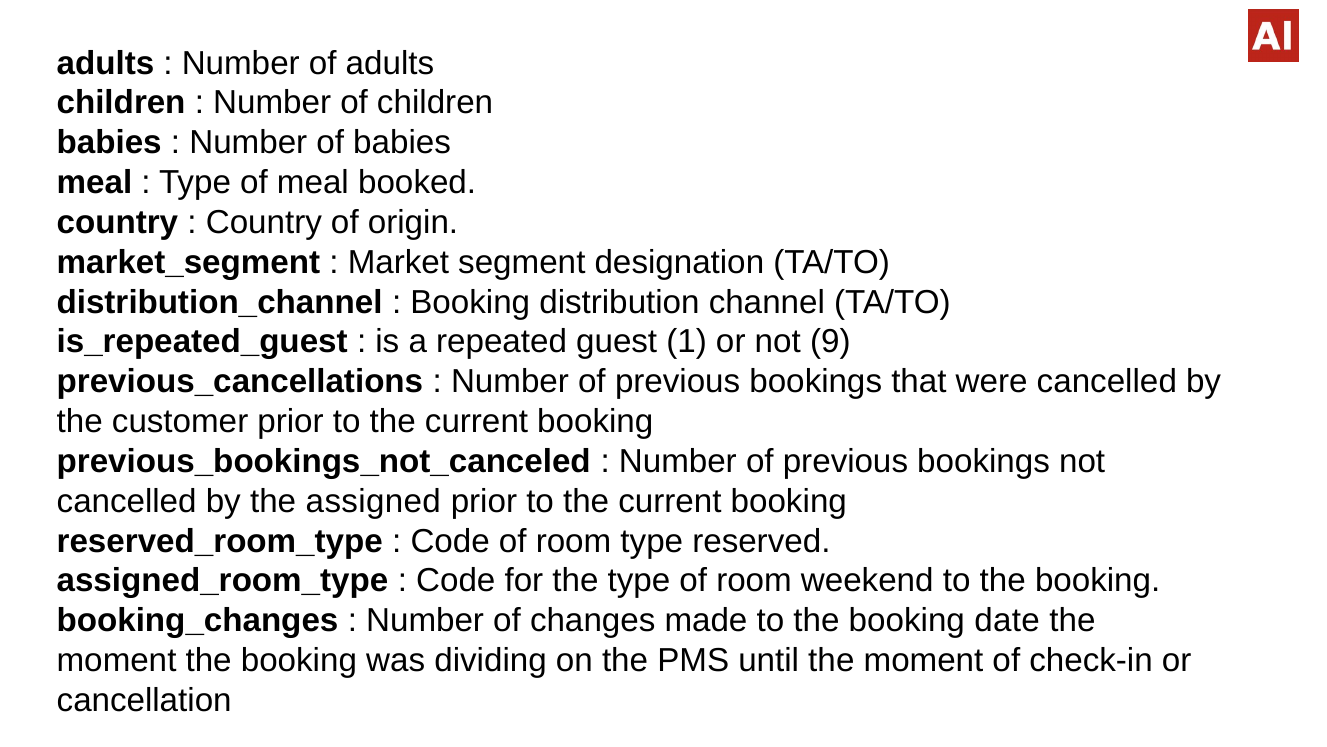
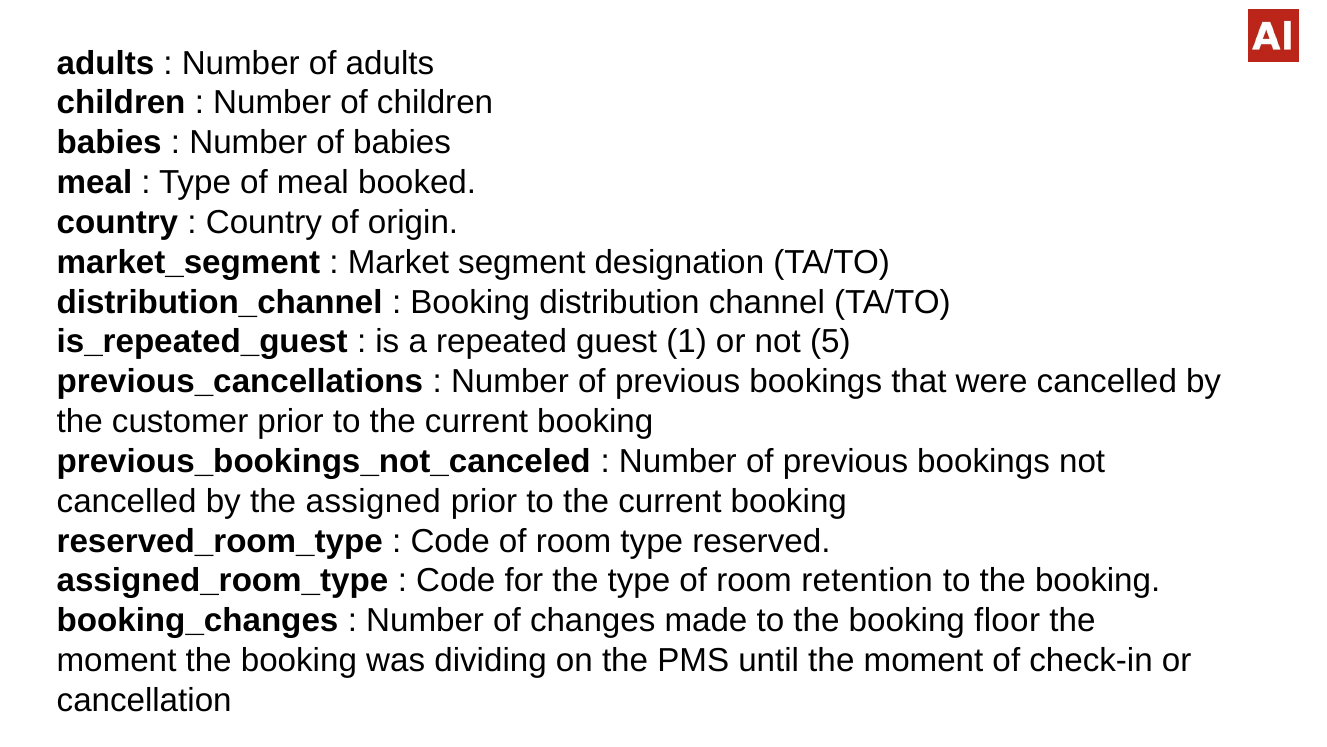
9: 9 -> 5 (830, 342)
weekend: weekend -> retention (867, 581)
date: date -> floor (1007, 620)
